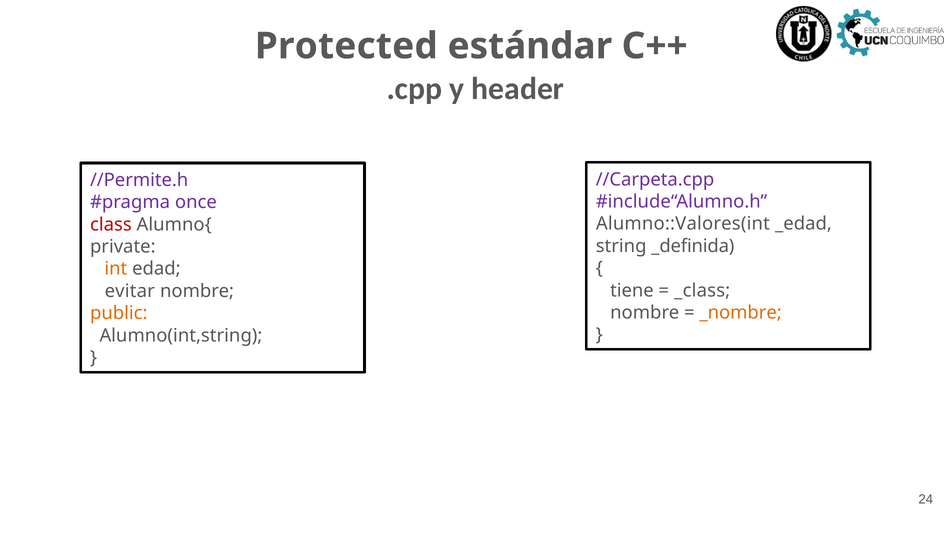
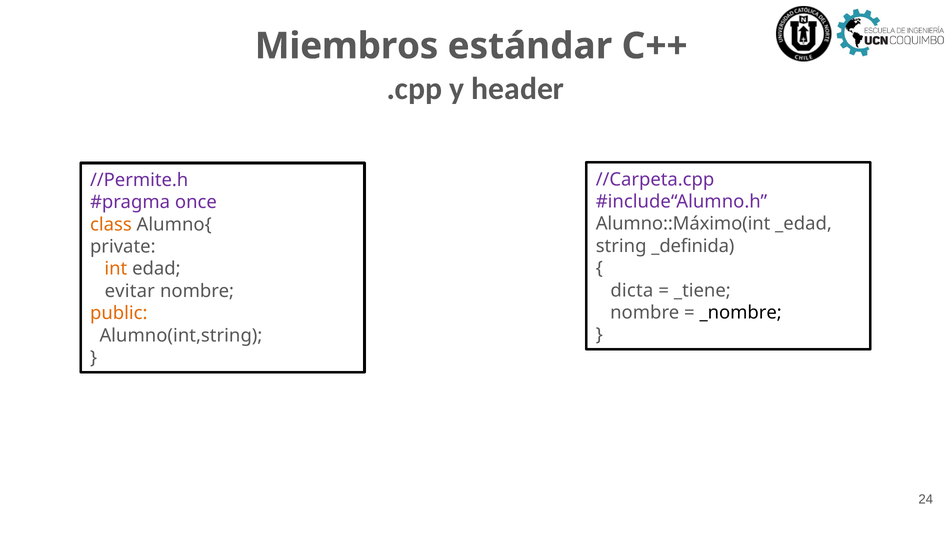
Protected: Protected -> Miembros (347, 46)
Alumno::Valores(int: Alumno::Valores(int -> Alumno::Máximo(int (683, 224)
class colour: red -> orange (111, 224)
tiene: tiene -> dicta (632, 290)
_class: _class -> _tiene (702, 290)
_nombre colour: orange -> black (741, 313)
